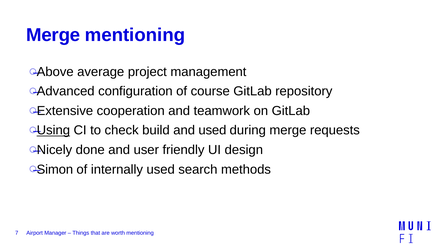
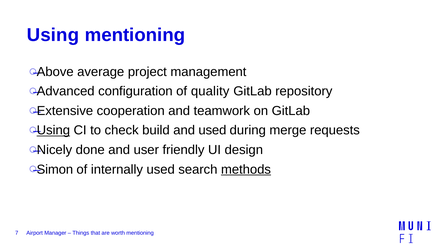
Merge: Merge -> Using (53, 35)
course: course -> quality (210, 91)
methods underline: none -> present (246, 170)
